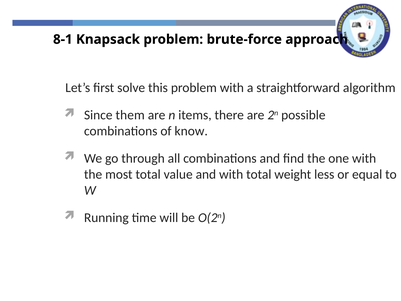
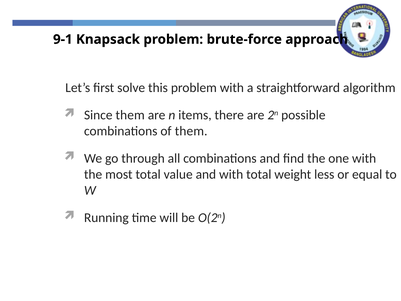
8-1: 8-1 -> 9-1 (63, 39)
of know: know -> them (191, 131)
